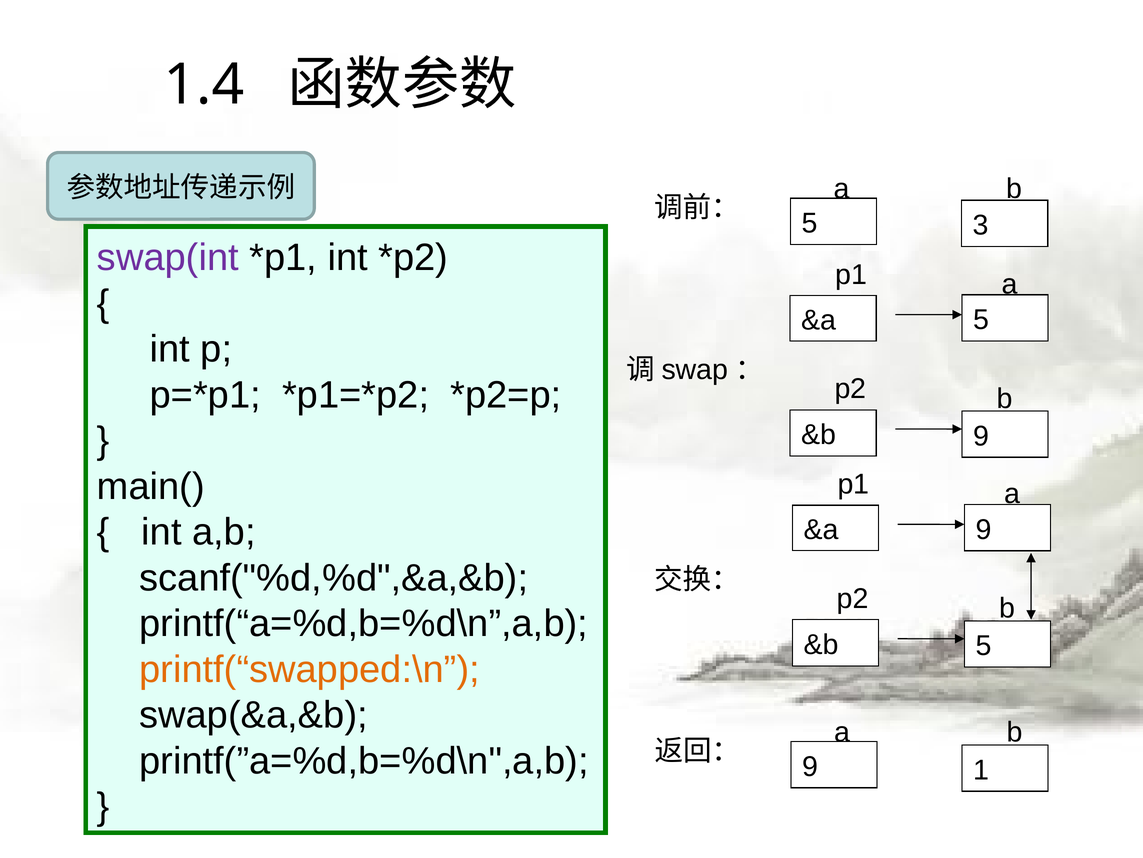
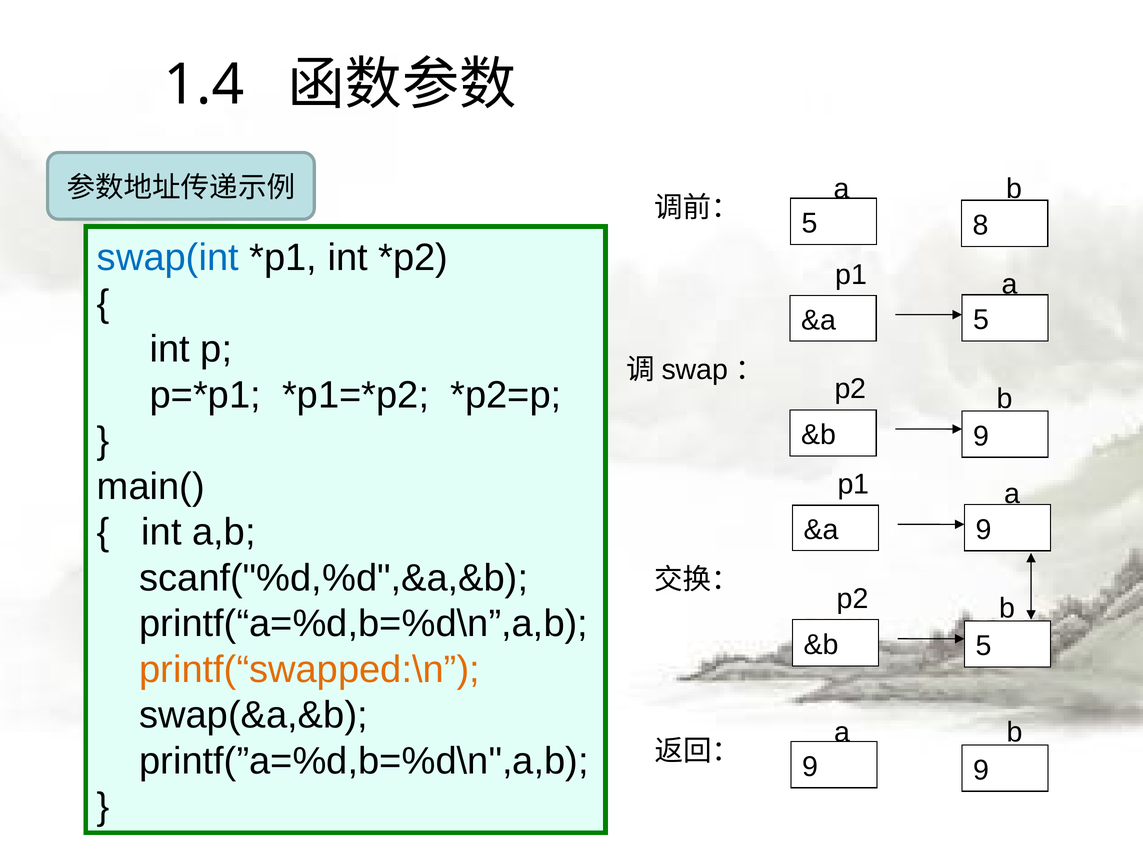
3: 3 -> 8 (981, 225)
swap(int colour: purple -> blue (168, 258)
9 1: 1 -> 9 (981, 769)
